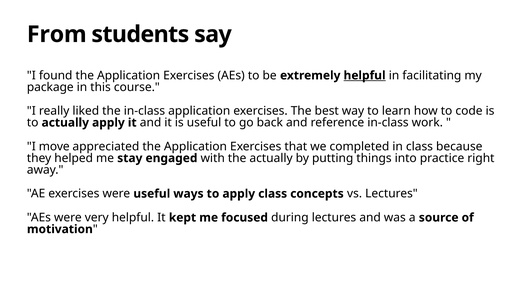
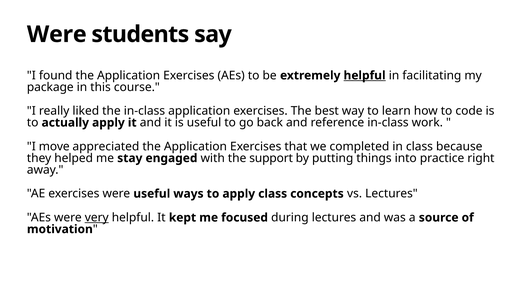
From: From -> Were (57, 34)
the actually: actually -> support (271, 158)
very underline: none -> present (97, 217)
